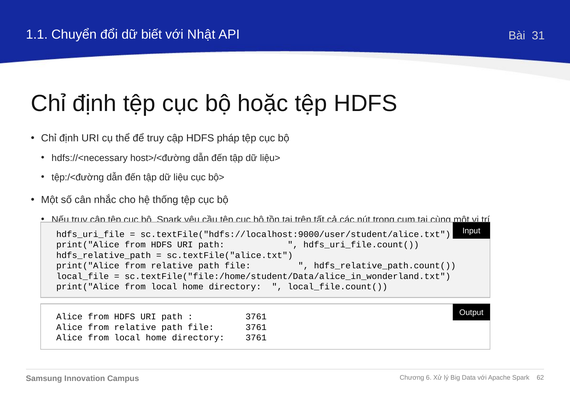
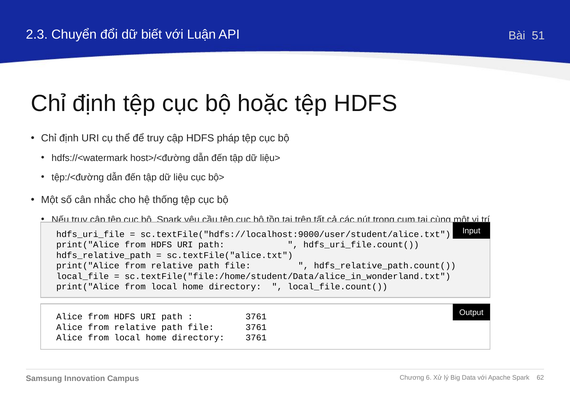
1.1: 1.1 -> 2.3 (37, 35)
Nhật: Nhật -> Luận (201, 35)
31: 31 -> 51 (538, 36)
hdfs://<necessary: hdfs://<necessary -> hdfs://<watermark (90, 158)
